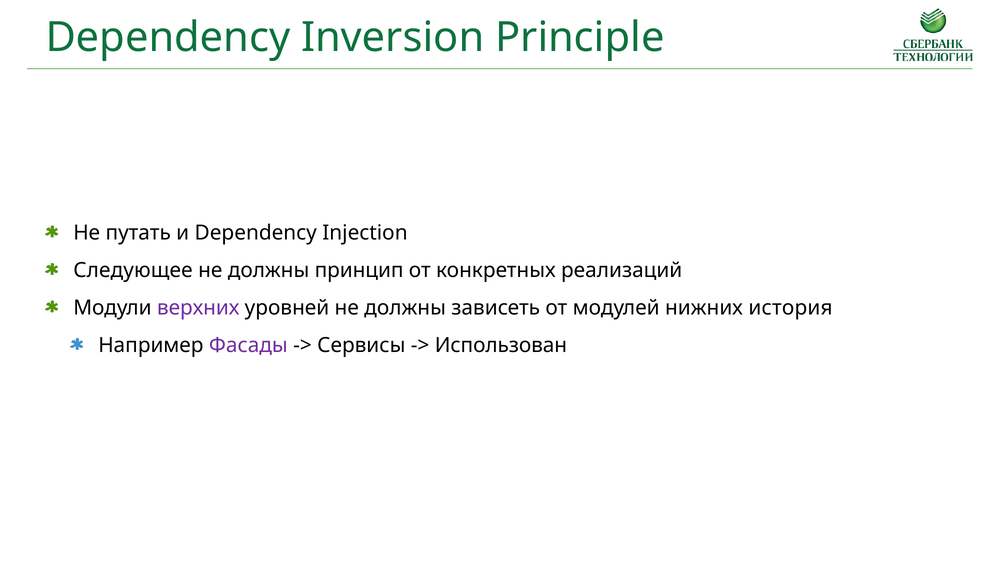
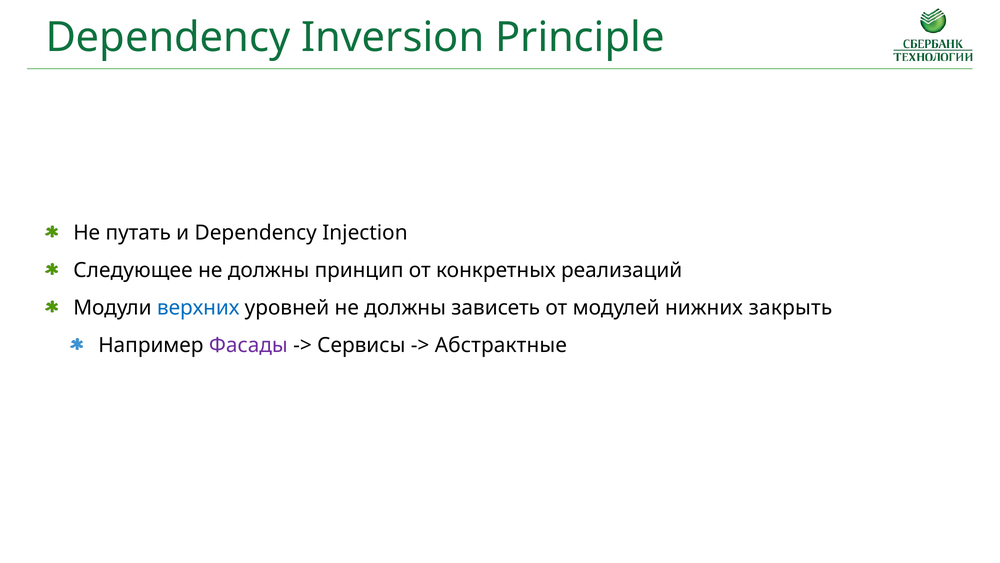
верхних colour: purple -> blue (198, 308)
история: история -> закрыть (790, 308)
Использован: Использован -> Абстрактные (501, 345)
